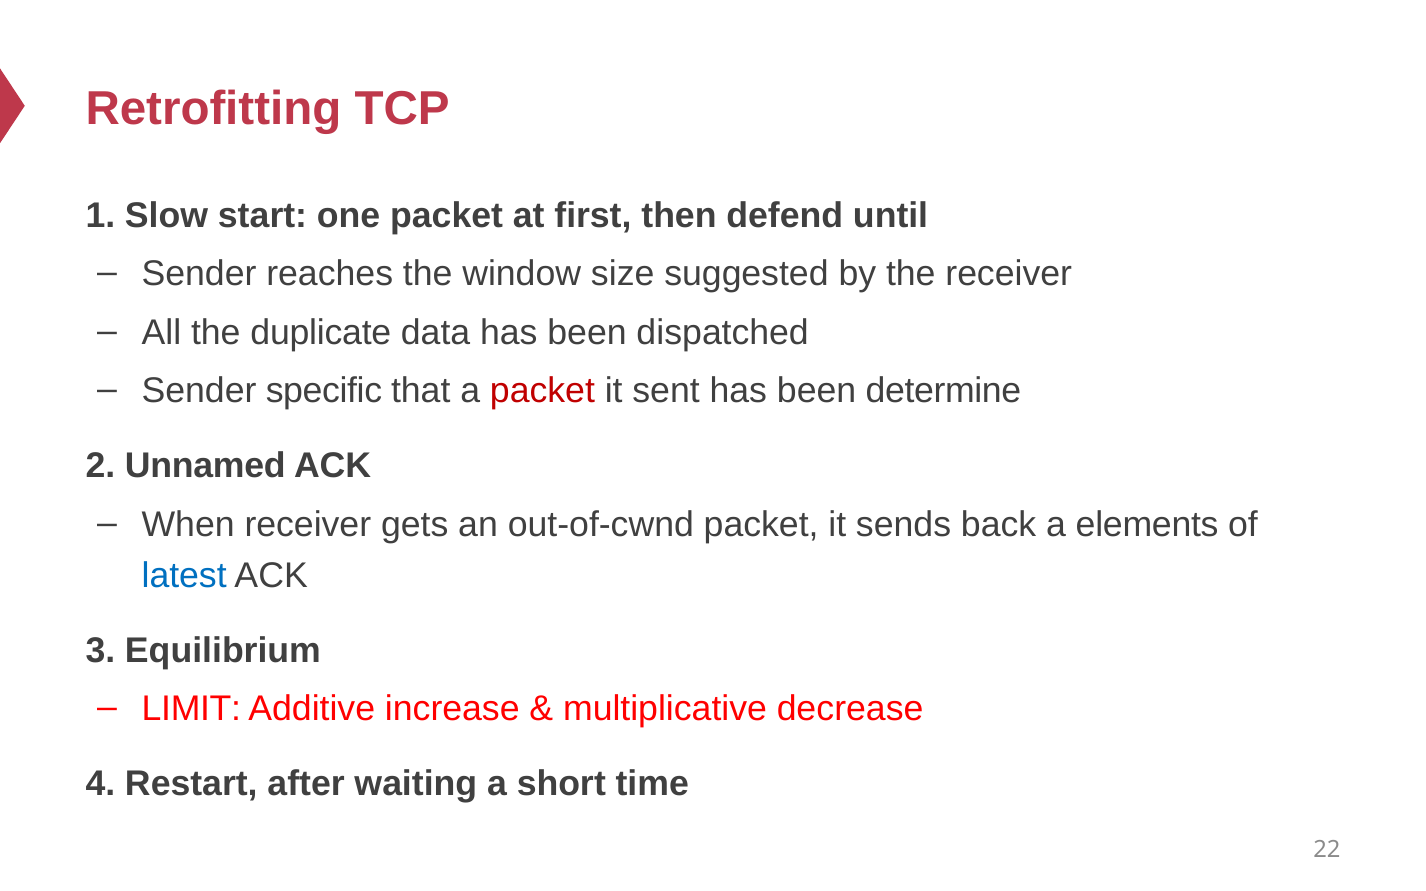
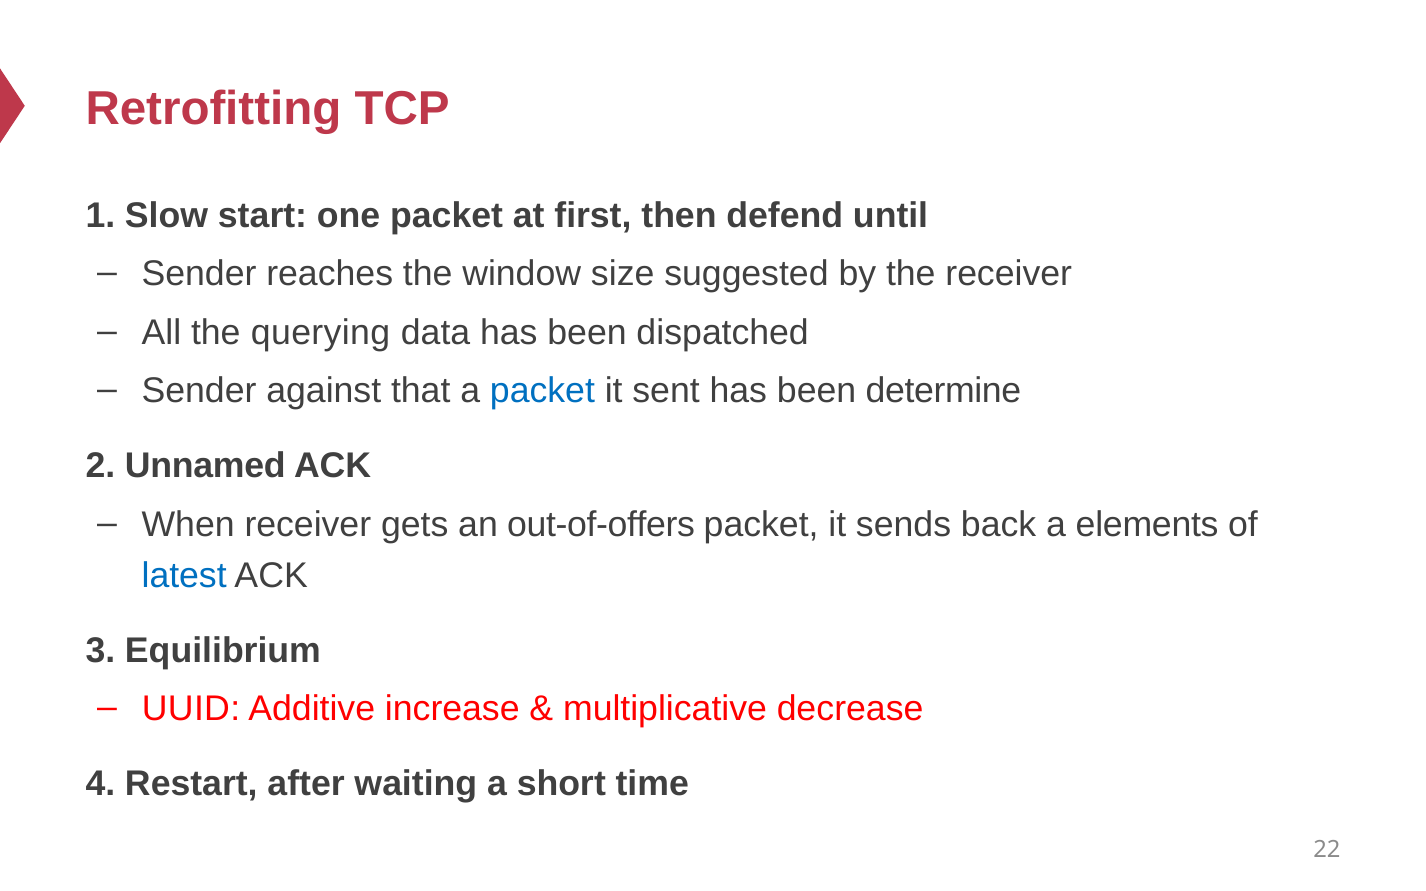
duplicate: duplicate -> querying (321, 333)
specific: specific -> against (324, 391)
packet colour: red -> blue (542, 391)
out-of-cwnd: out-of-cwnd -> out-of-offers (601, 525)
LIMIT: LIMIT -> UUID (191, 709)
